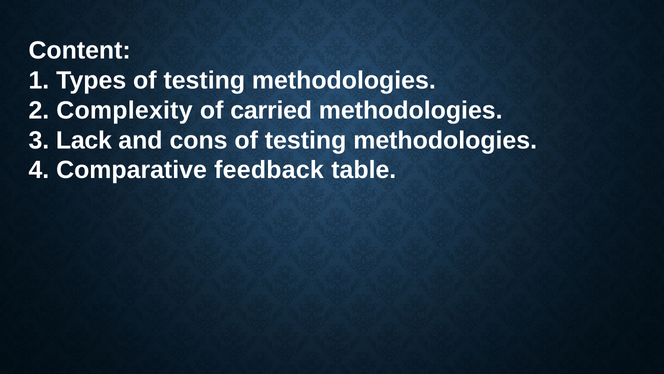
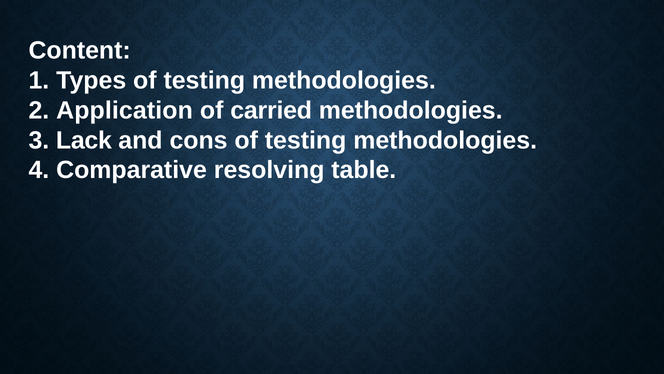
Complexity: Complexity -> Application (125, 110)
feedback: feedback -> resolving (269, 170)
